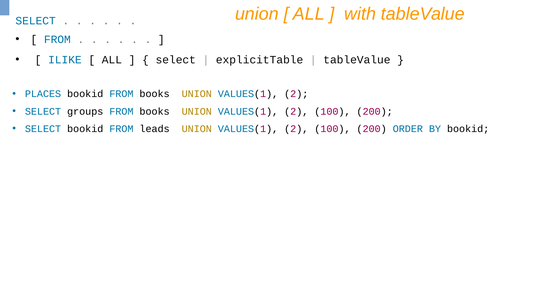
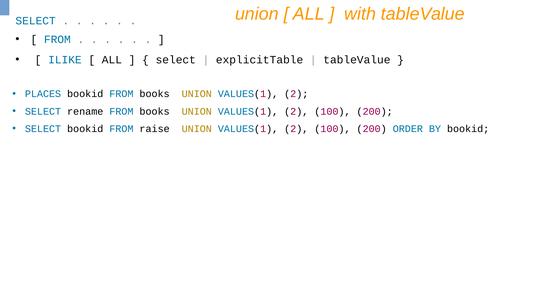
groups: groups -> rename (85, 112)
leads: leads -> raise (155, 129)
